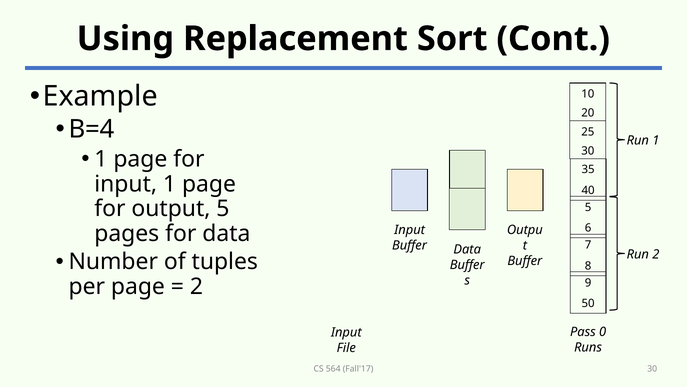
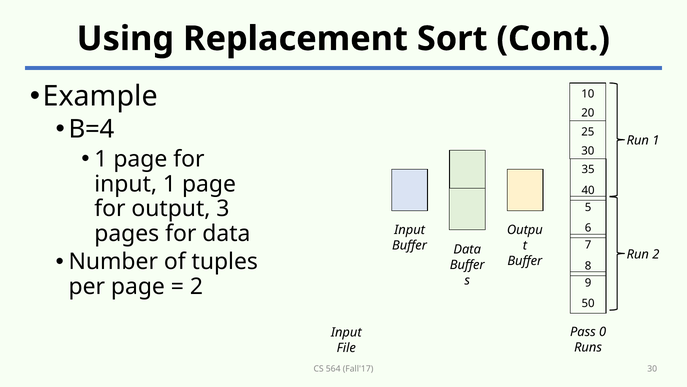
output 5: 5 -> 3 (223, 208)
